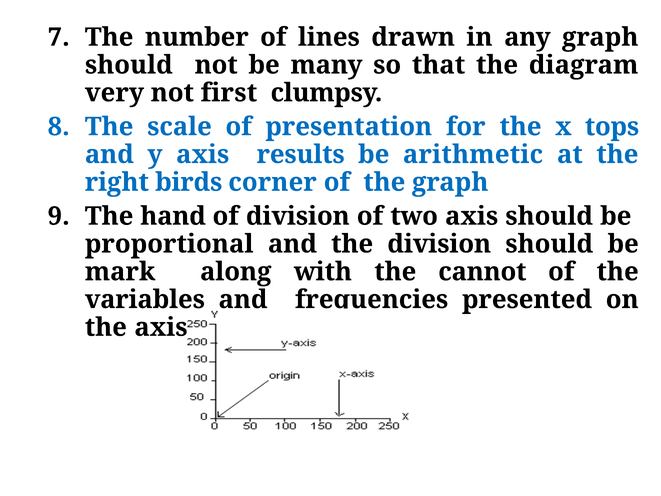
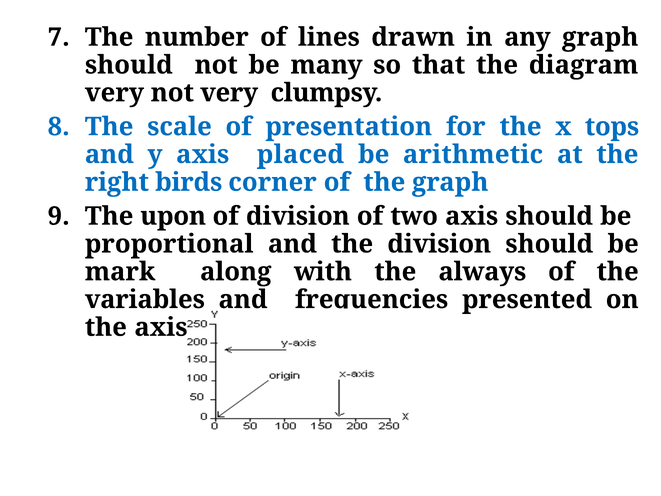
not first: first -> very (229, 93)
results: results -> placed (300, 154)
hand: hand -> upon (173, 216)
cannot: cannot -> always (482, 272)
